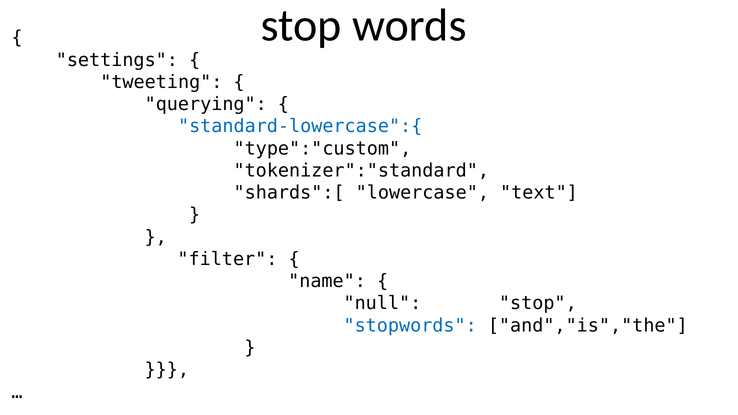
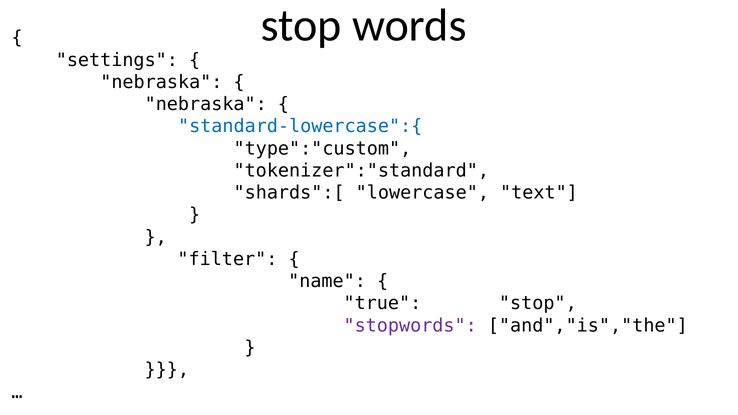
tweeting: tweeting -> nebraska (161, 82)
querying: querying -> nebraska (206, 104)
null: null -> true (382, 303)
stopwords colour: blue -> purple (410, 326)
